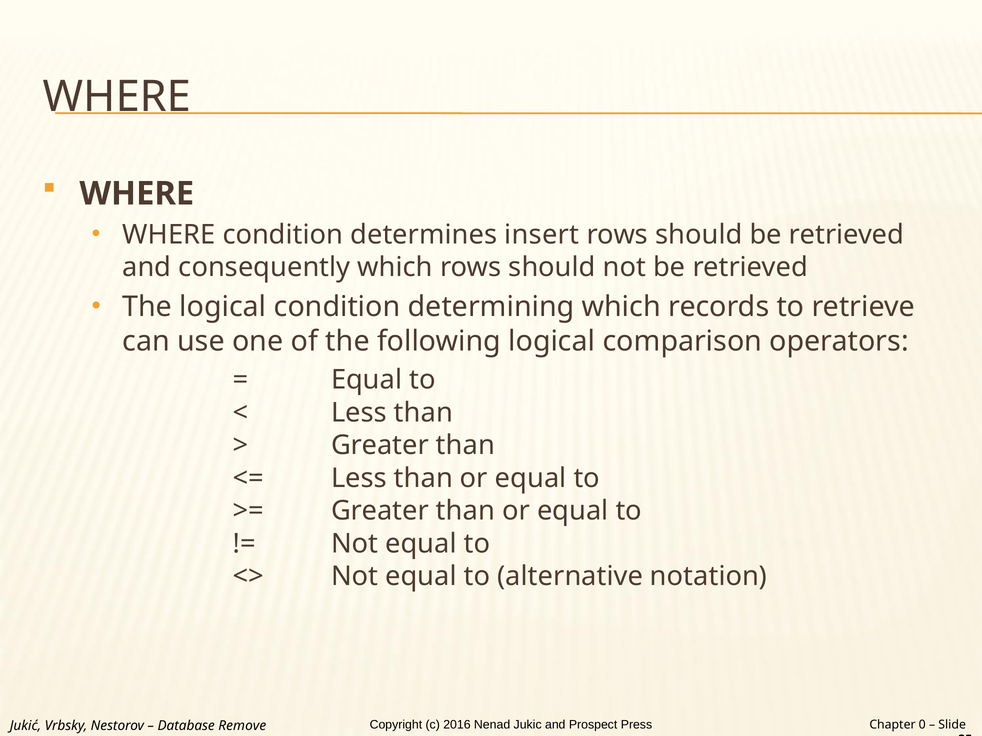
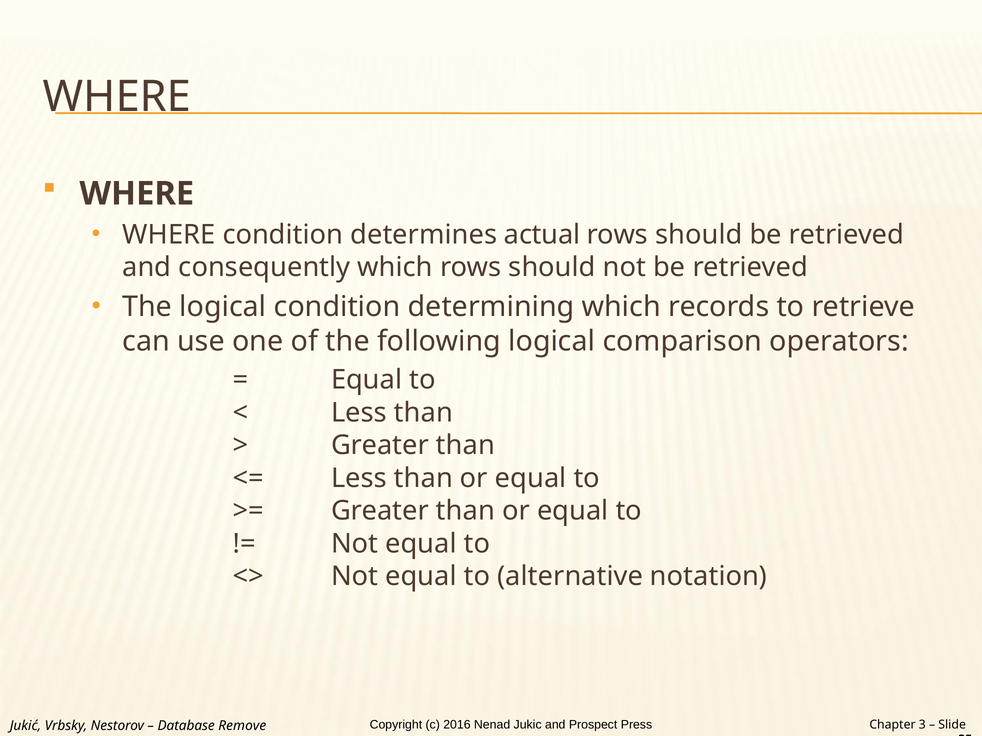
insert: insert -> actual (542, 235)
0: 0 -> 3 (922, 725)
